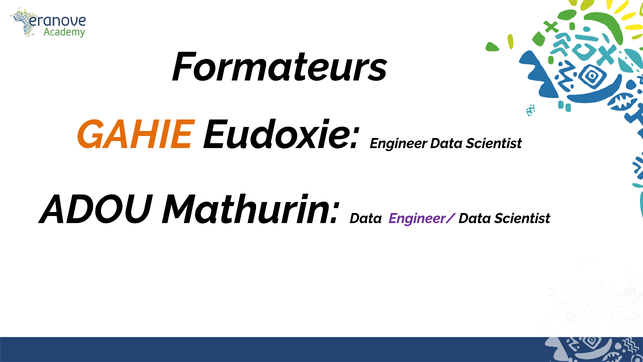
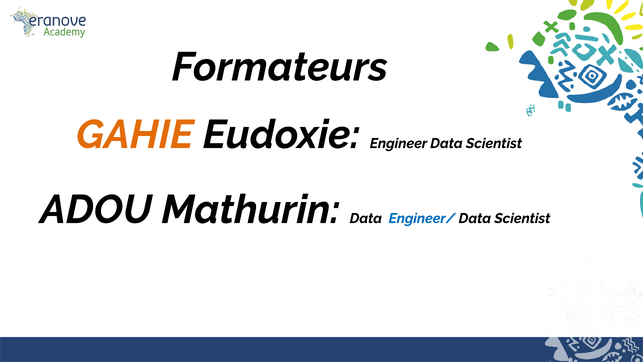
Engineer/ colour: purple -> blue (422, 218)
